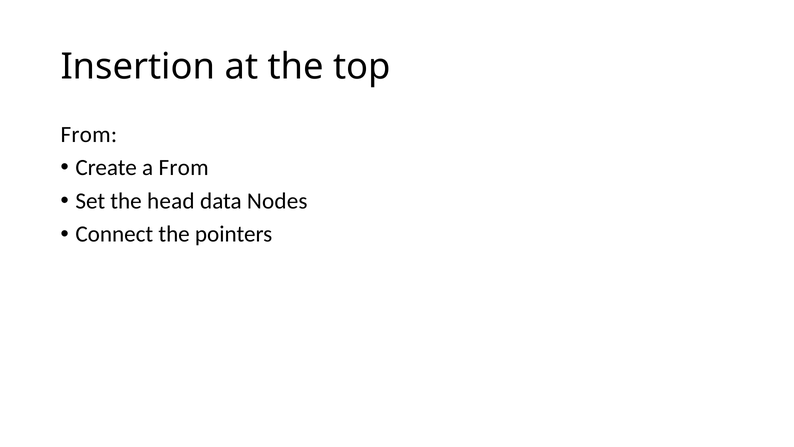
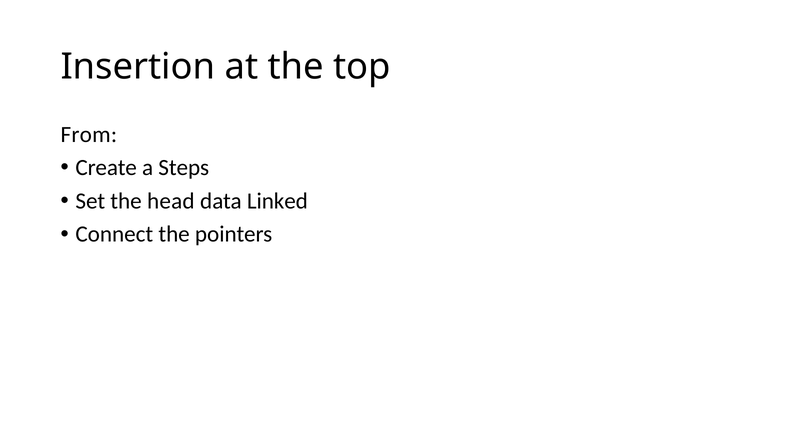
a From: From -> Steps (184, 168)
Nodes: Nodes -> Linked (277, 201)
